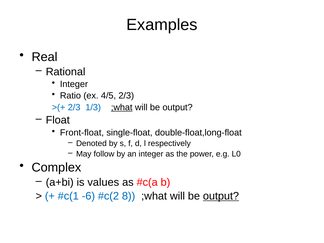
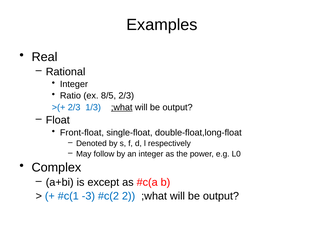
4/5: 4/5 -> 8/5 (108, 96)
values: values -> except (103, 182)
-6: -6 -> -3 (88, 196)
8: 8 -> 2 (129, 196)
output underline: present -> none (221, 196)
